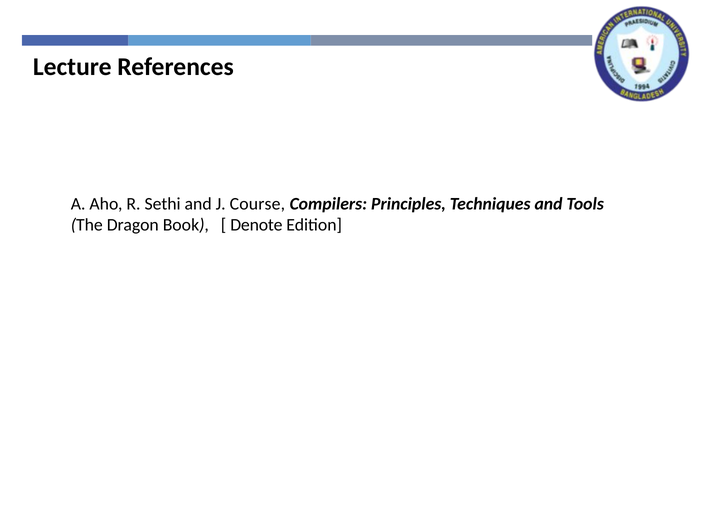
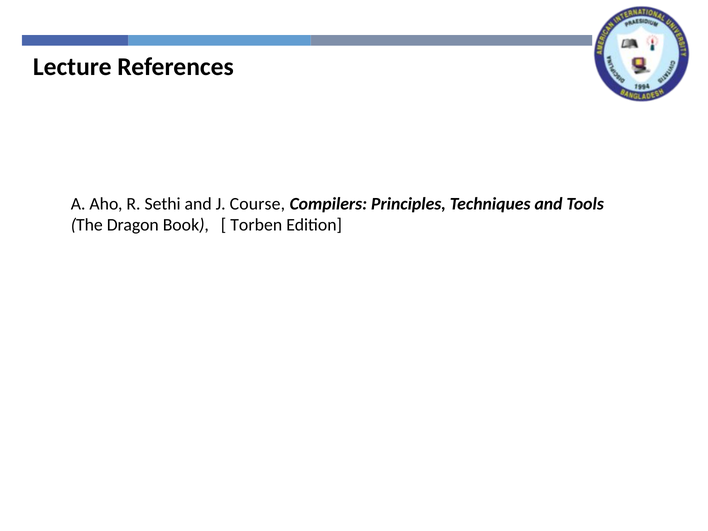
Denote: Denote -> Torben (256, 225)
